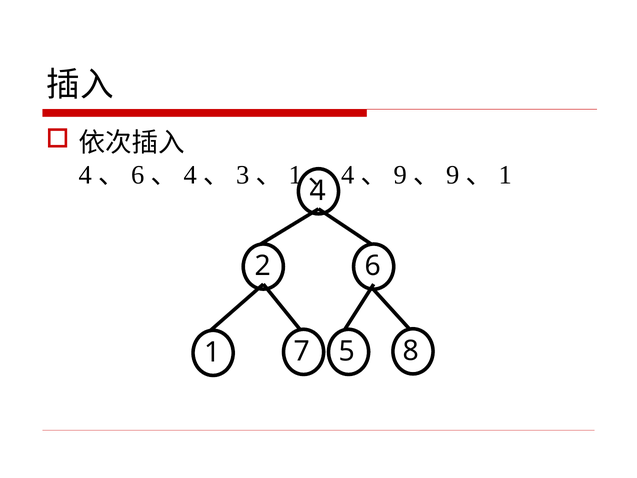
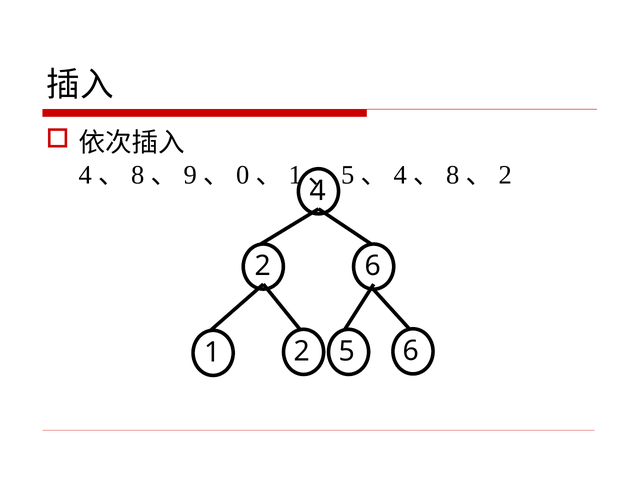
6: 6 -> 8 (138, 175)
4: 4 -> 9 (190, 175)
3: 3 -> 0 (243, 175)
4: 4 -> 5 (348, 175)
9: 9 -> 4 (400, 175)
9: 9 -> 8 (453, 175)
1: 1 -> 2 (506, 175)
1 7: 7 -> 2 (302, 351)
5 8: 8 -> 6 (411, 351)
